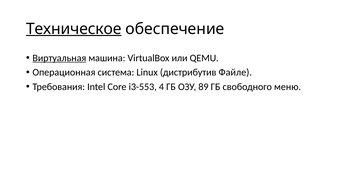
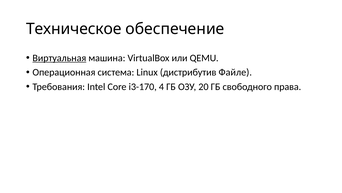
Техническое underline: present -> none (74, 29)
i3-553: i3-553 -> i3-170 (143, 87)
89: 89 -> 20 (203, 87)
меню: меню -> права (288, 87)
